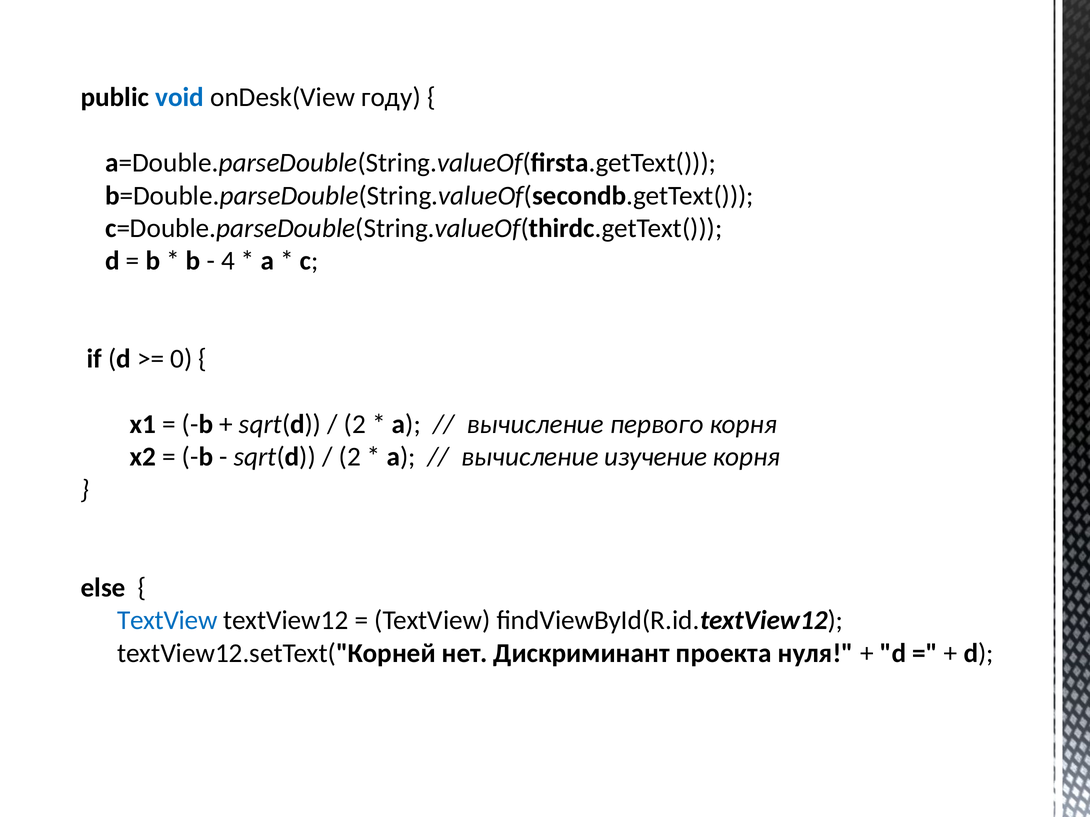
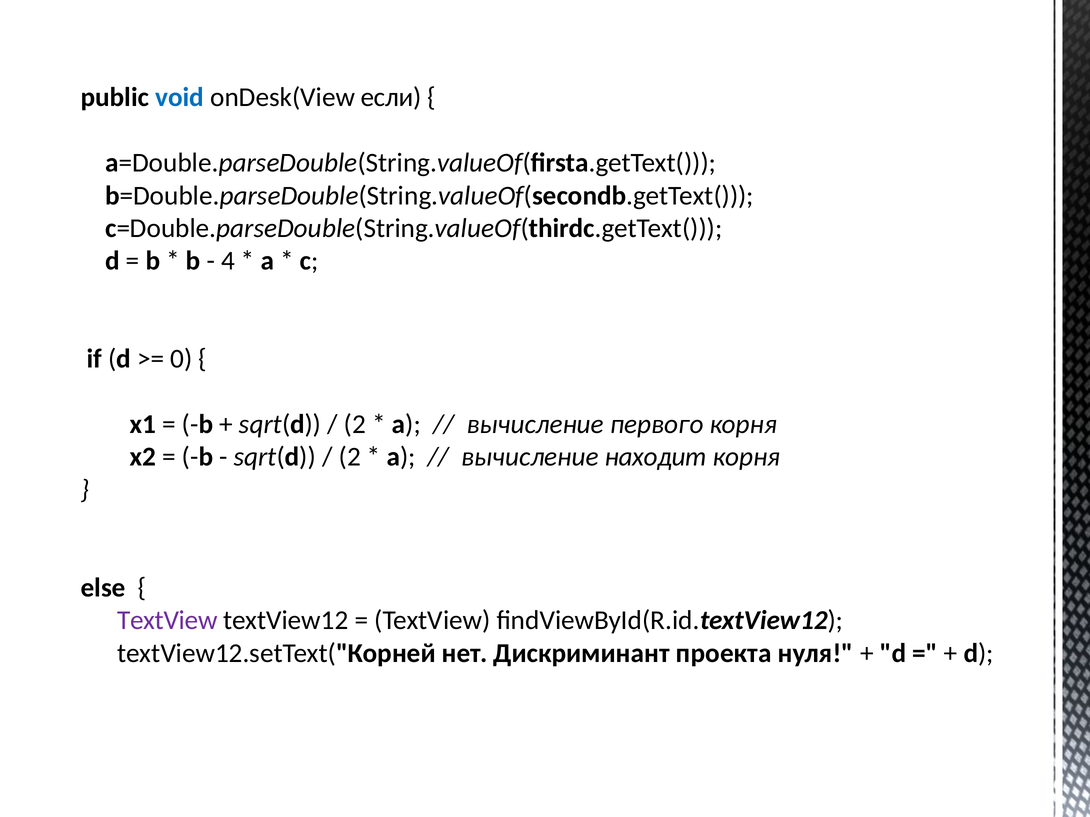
году: году -> если (391, 98)
изучение: изучение -> находит (656, 457)
TextView colour: blue -> purple (167, 621)
